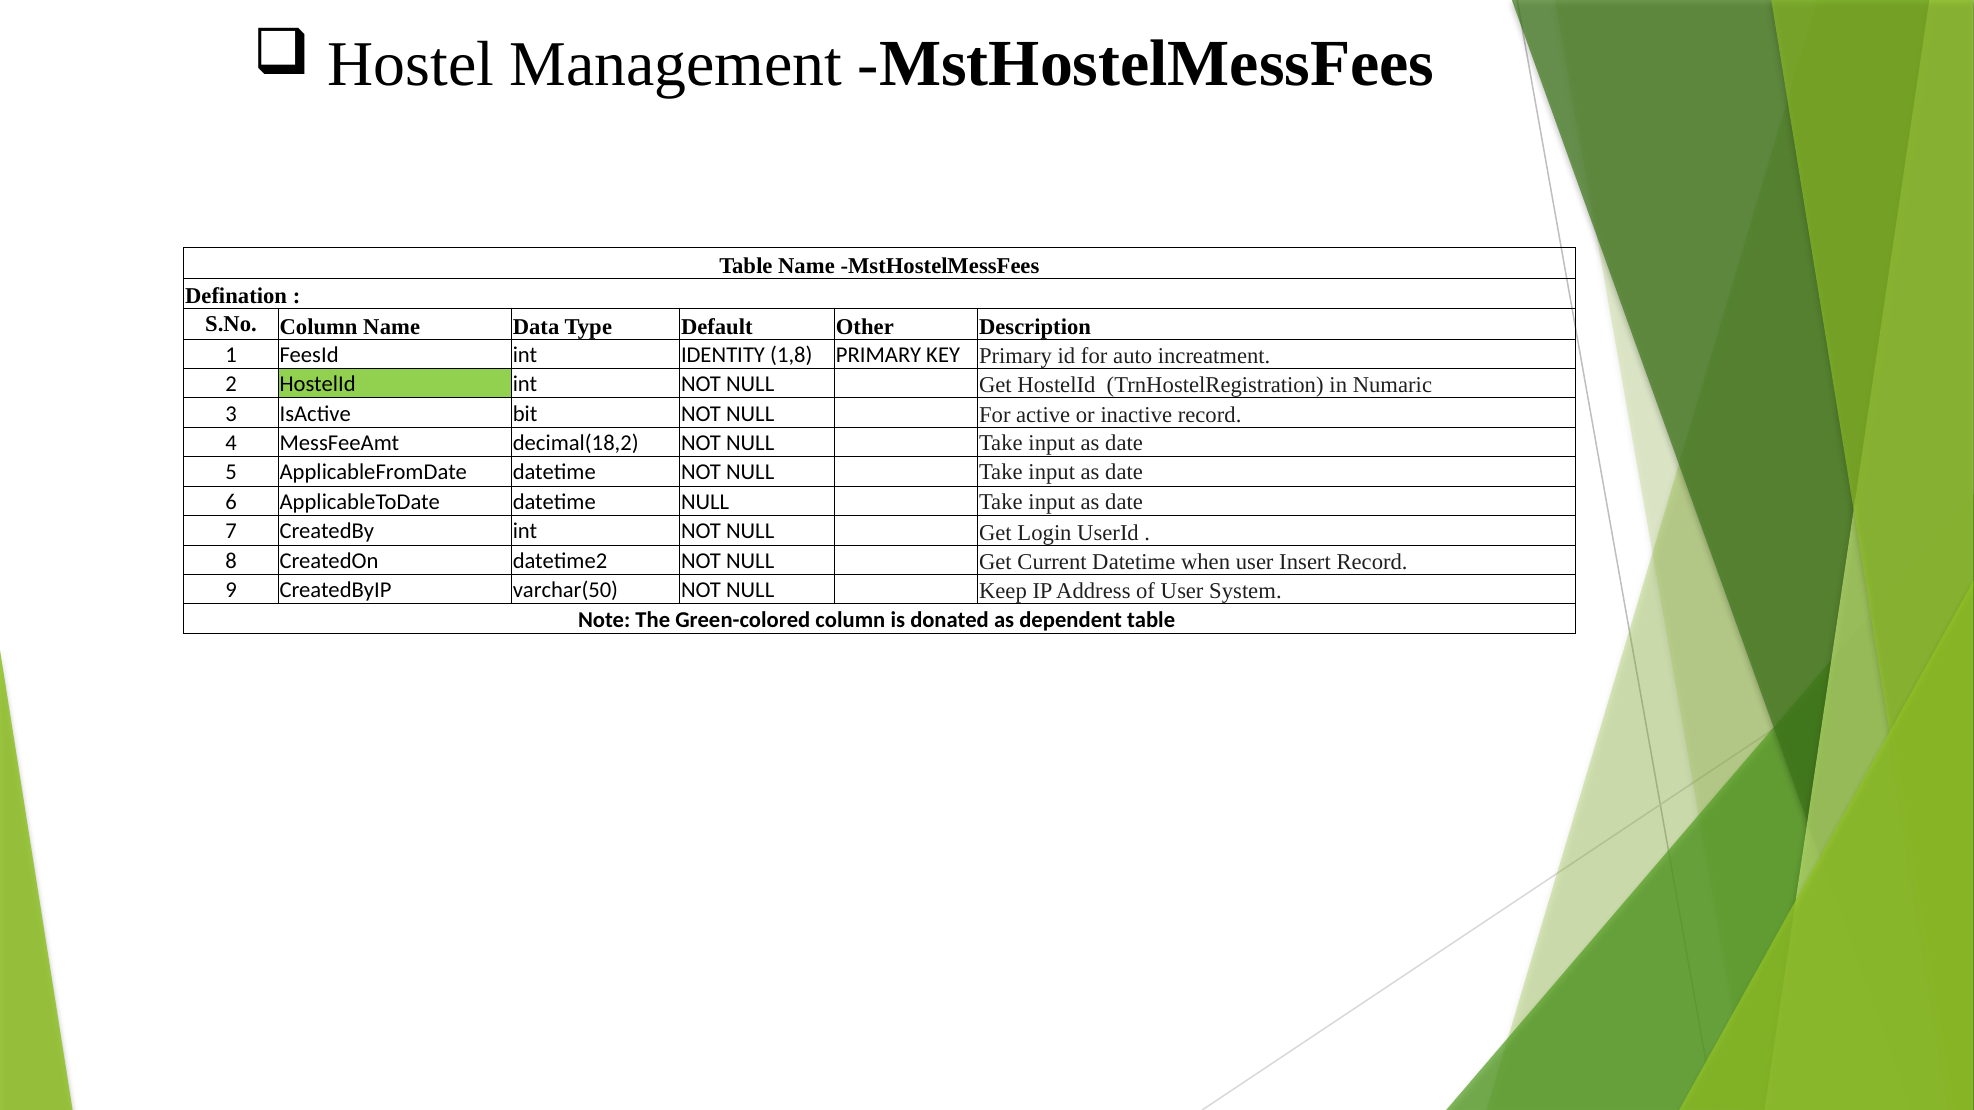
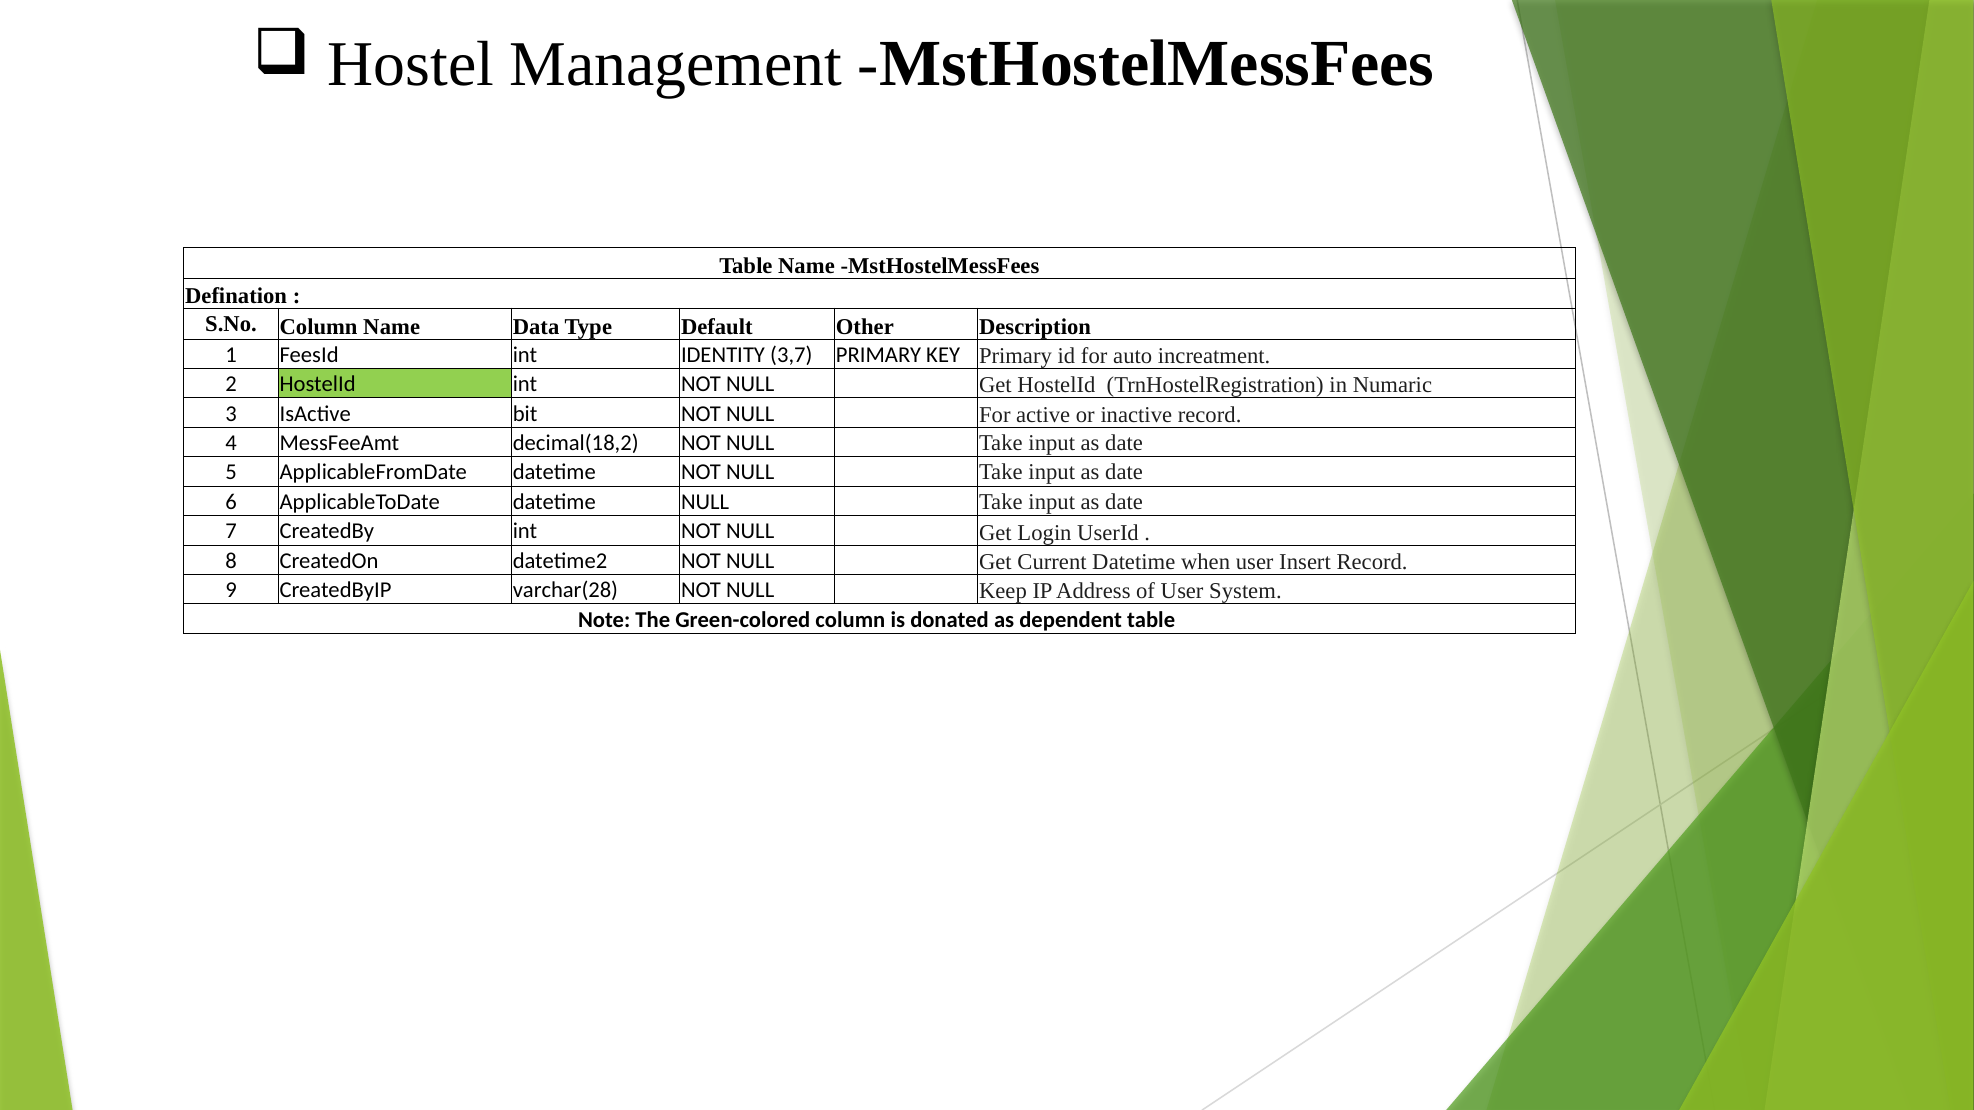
1,8: 1,8 -> 3,7 (791, 355)
varchar(50: varchar(50 -> varchar(28 (565, 590)
